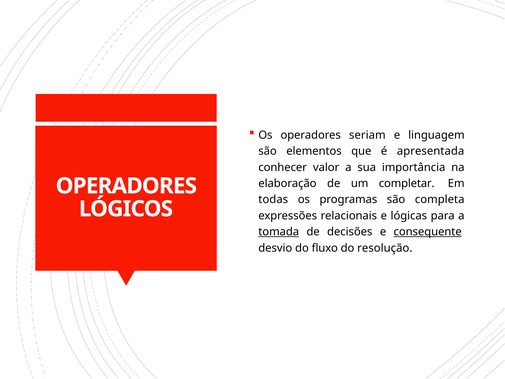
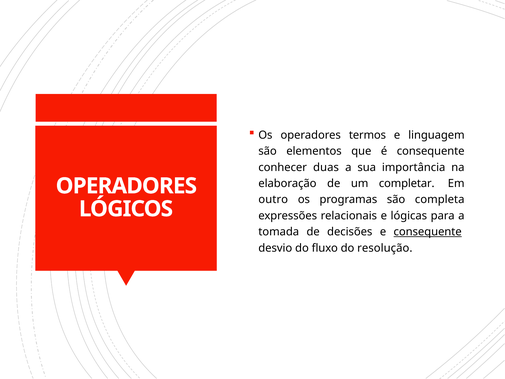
seriam: seriam -> termos (367, 135)
é apresentada: apresentada -> consequente (431, 151)
valor: valor -> duas (326, 167)
todas: todas -> outro (273, 199)
tomada underline: present -> none (279, 232)
